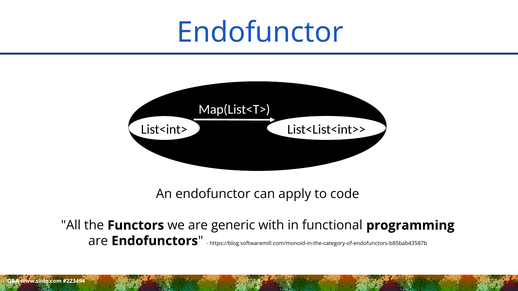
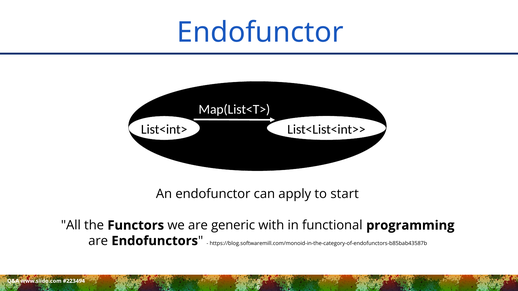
code: code -> start (345, 194)
